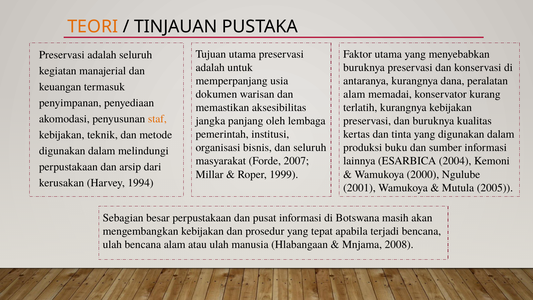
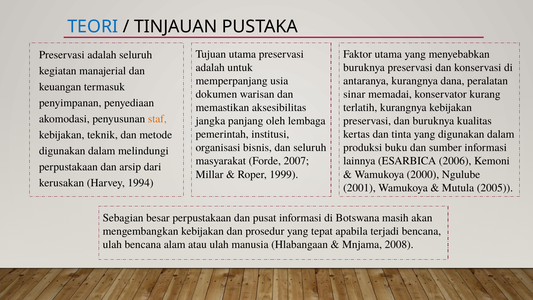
TEORI colour: orange -> blue (93, 27)
alam: alam -> sinar (354, 94)
2004: 2004 -> 2006 (455, 161)
